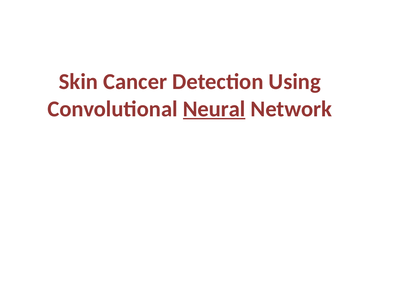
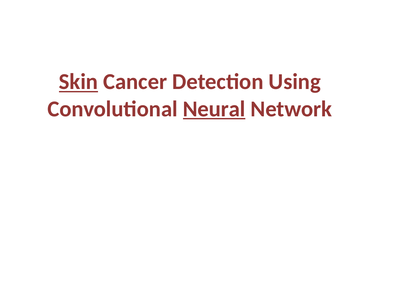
Skin underline: none -> present (78, 82)
